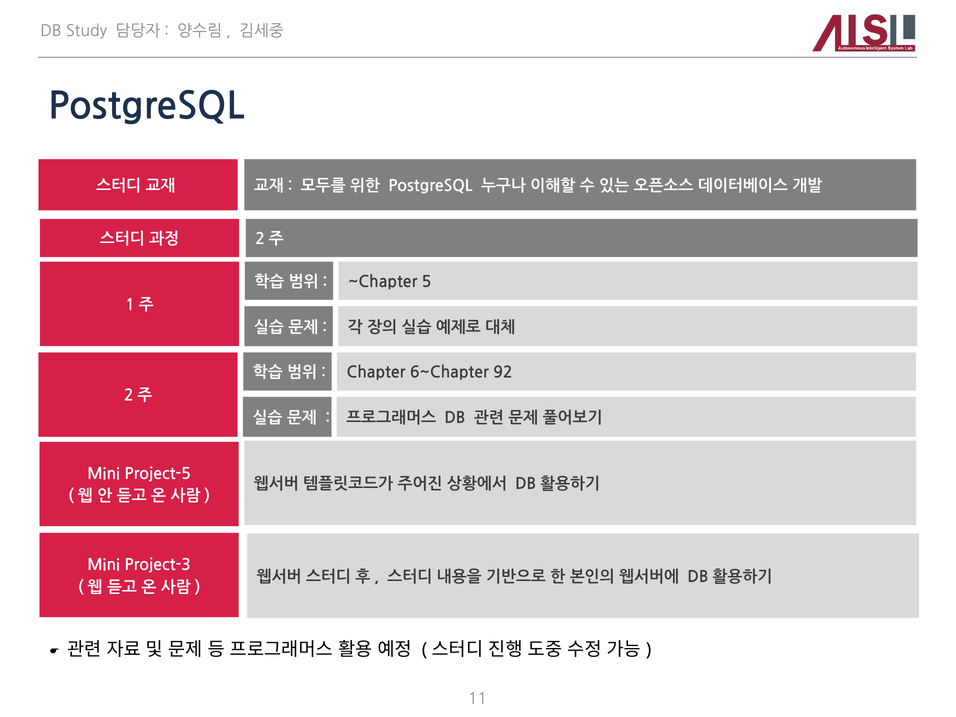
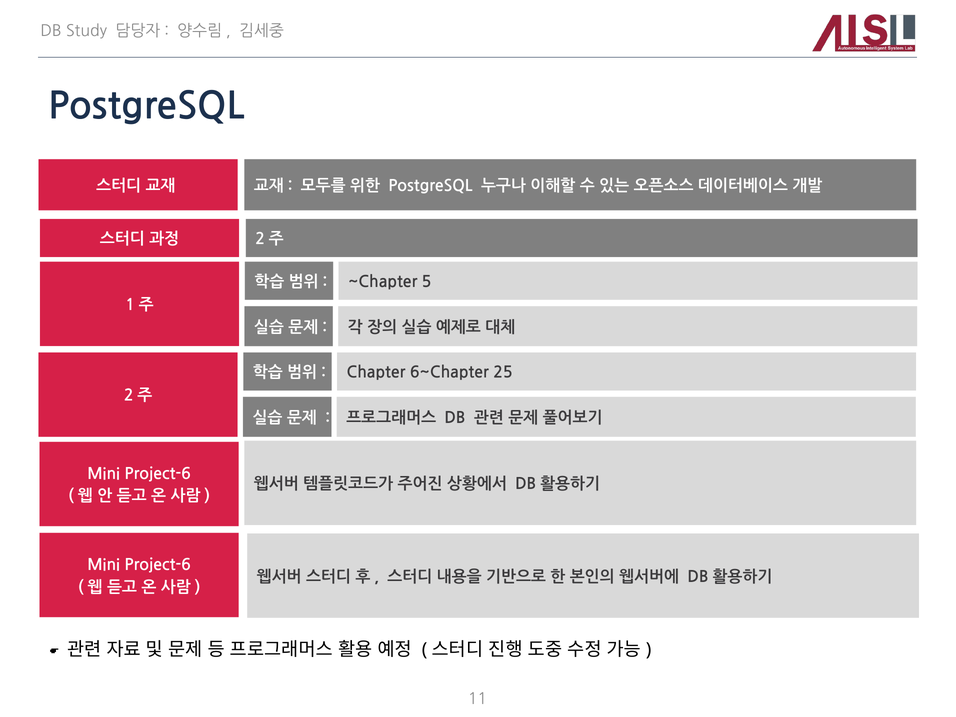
92: 92 -> 25 (503, 373)
Project-5: Project-5 -> Project-6 (158, 474)
Project-3: Project-3 -> Project-6 (158, 565)
